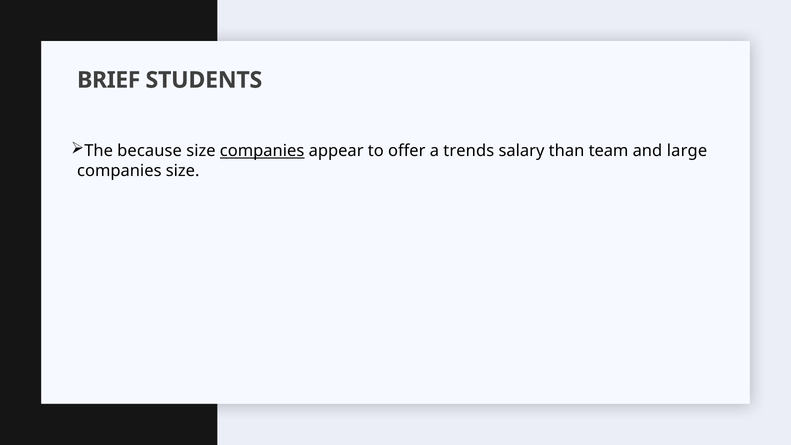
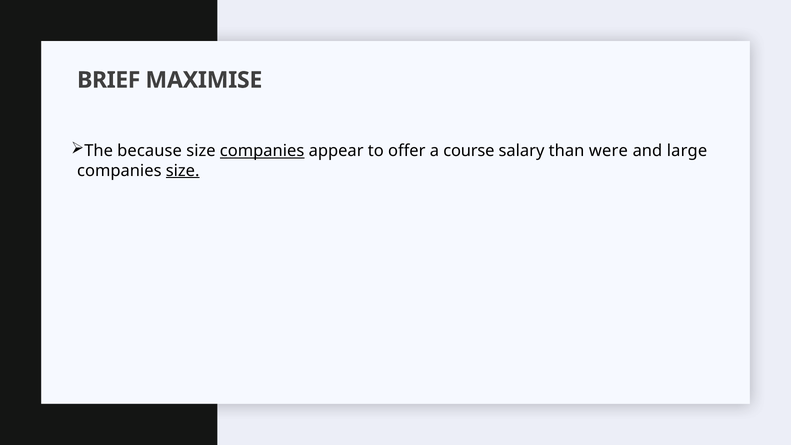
STUDENTS: STUDENTS -> MAXIMISE (204, 80)
trends: trends -> course (469, 151)
team: team -> were (608, 151)
size underline: none -> present (183, 171)
